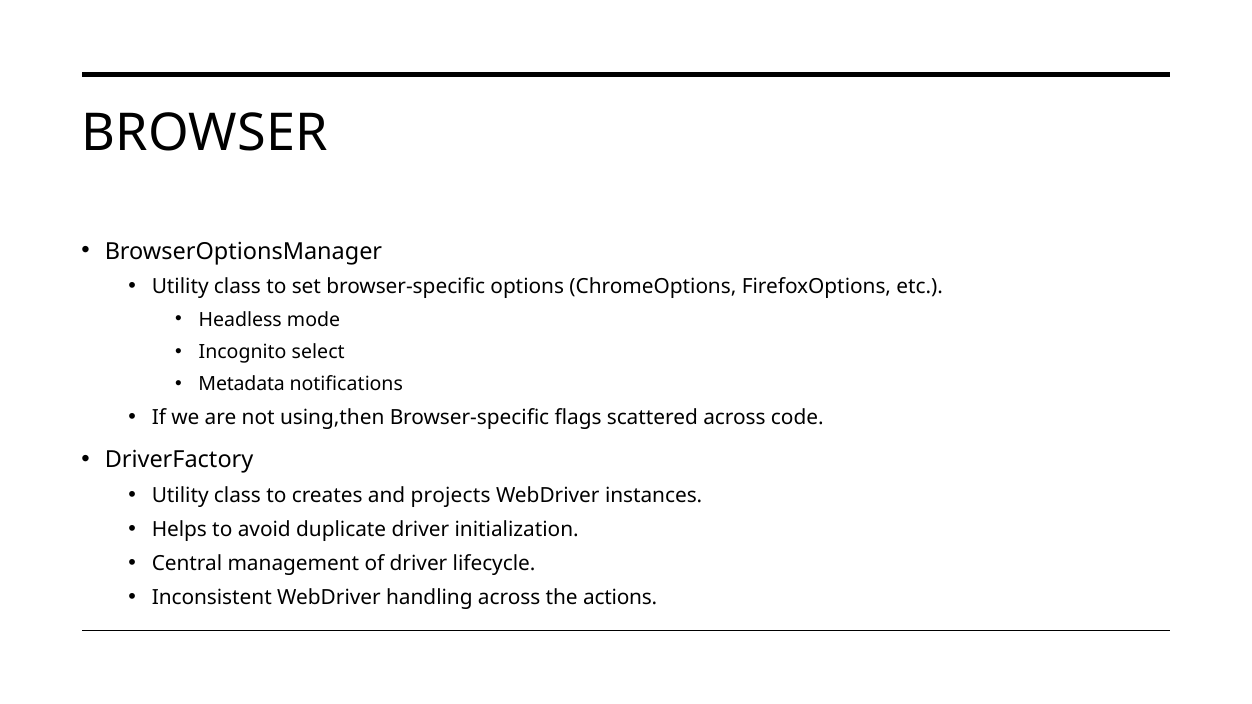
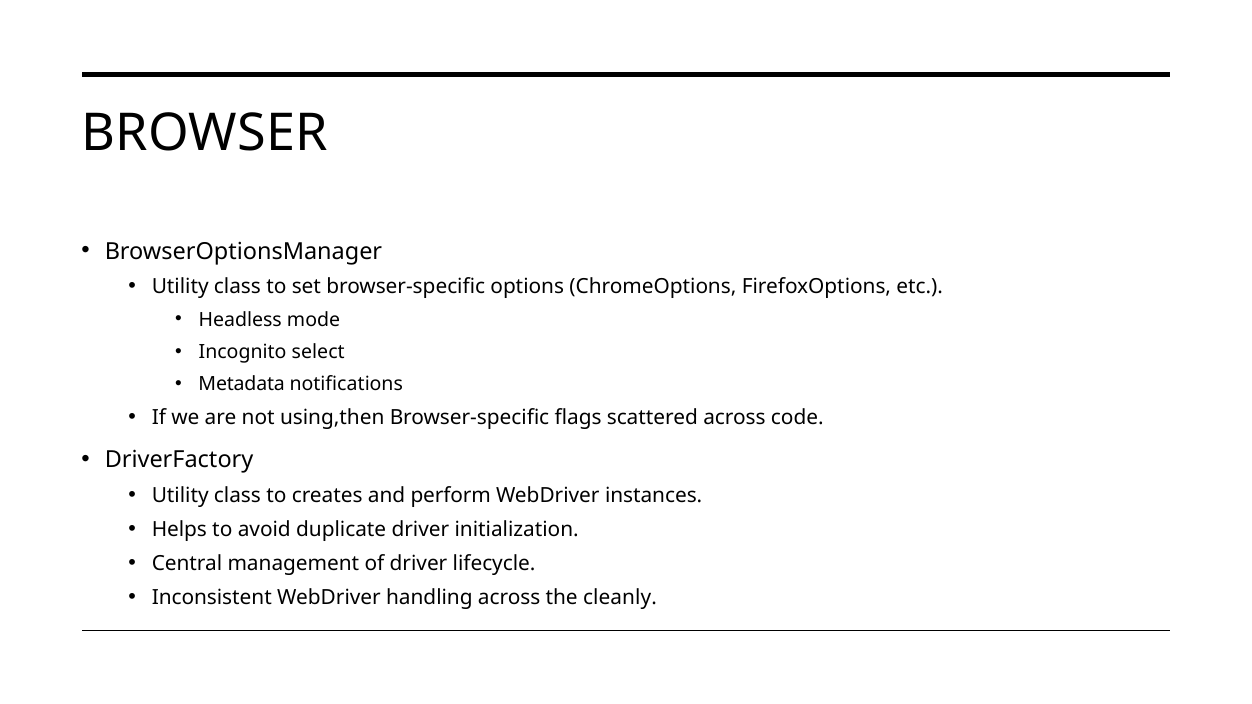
projects: projects -> perform (451, 496)
actions: actions -> cleanly (620, 598)
